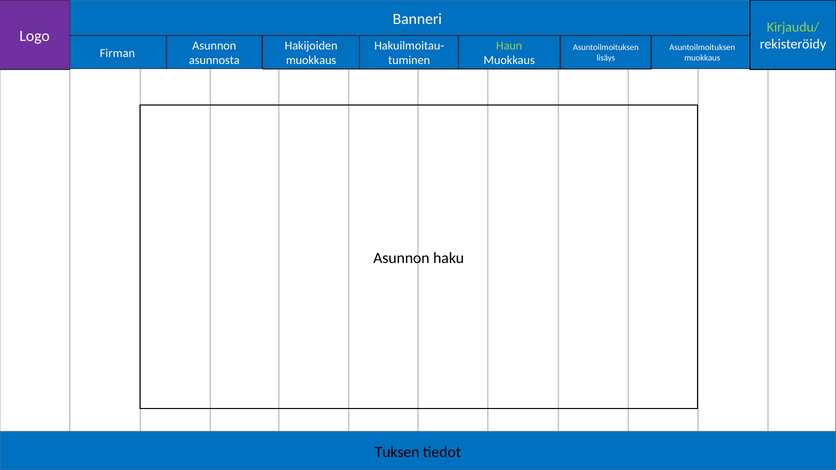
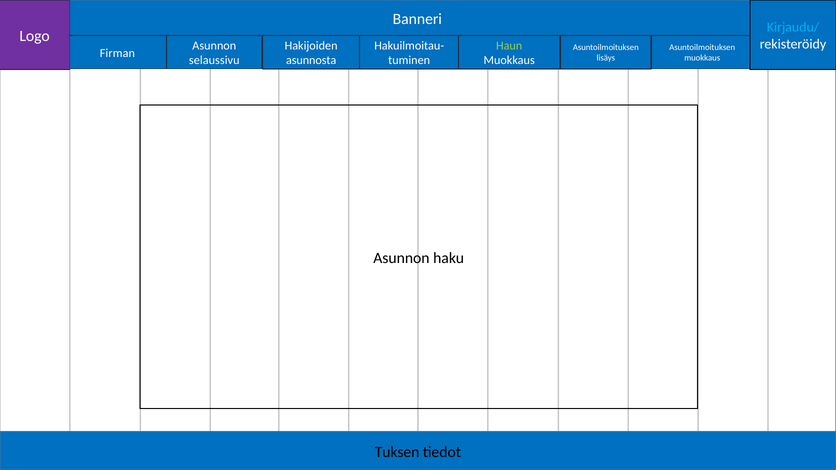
Kirjaudu/ colour: light green -> light blue (793, 27)
asunnosta: asunnosta -> selaussivu (214, 60)
muokkaus: muokkaus -> asunnosta (311, 60)
